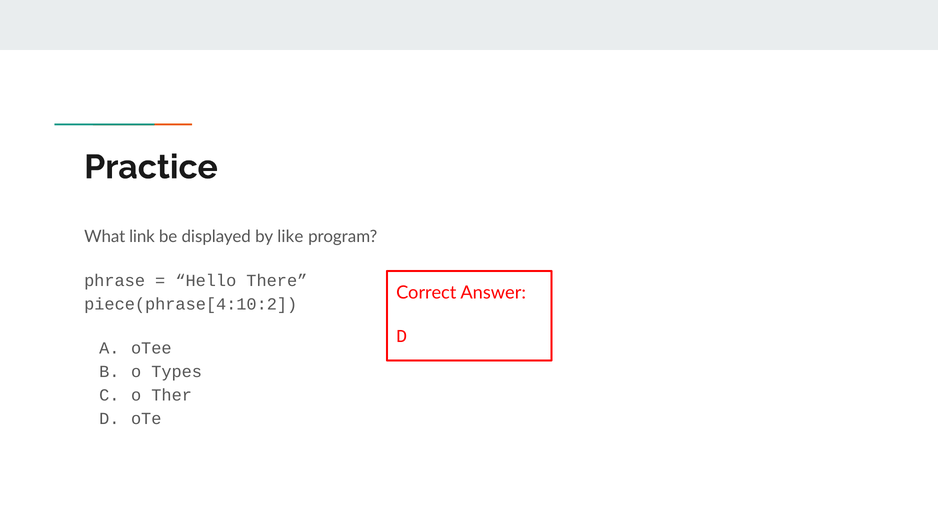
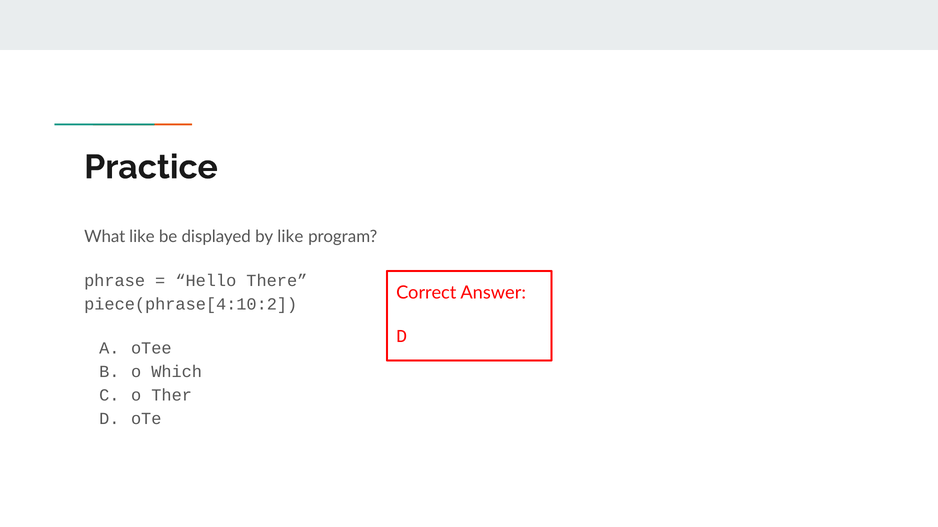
What link: link -> like (142, 237)
Types: Types -> Which (177, 372)
